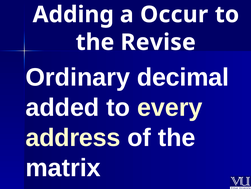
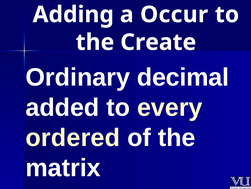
Revise: Revise -> Create (158, 42)
address: address -> ordered (73, 137)
